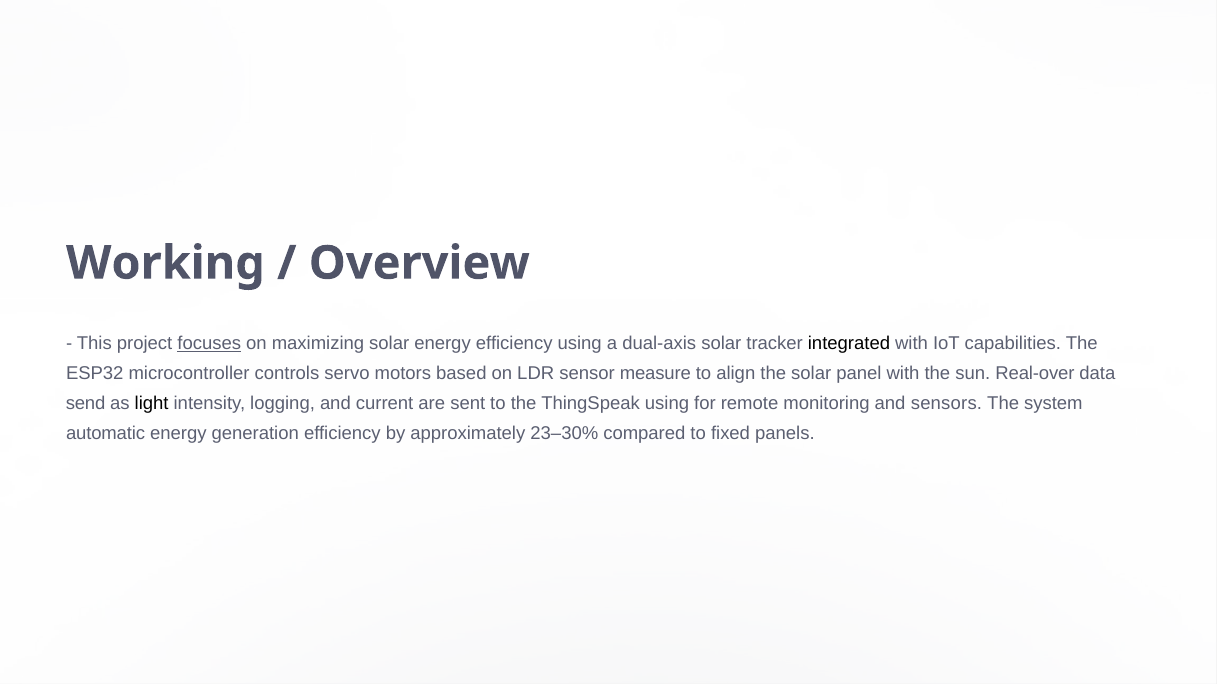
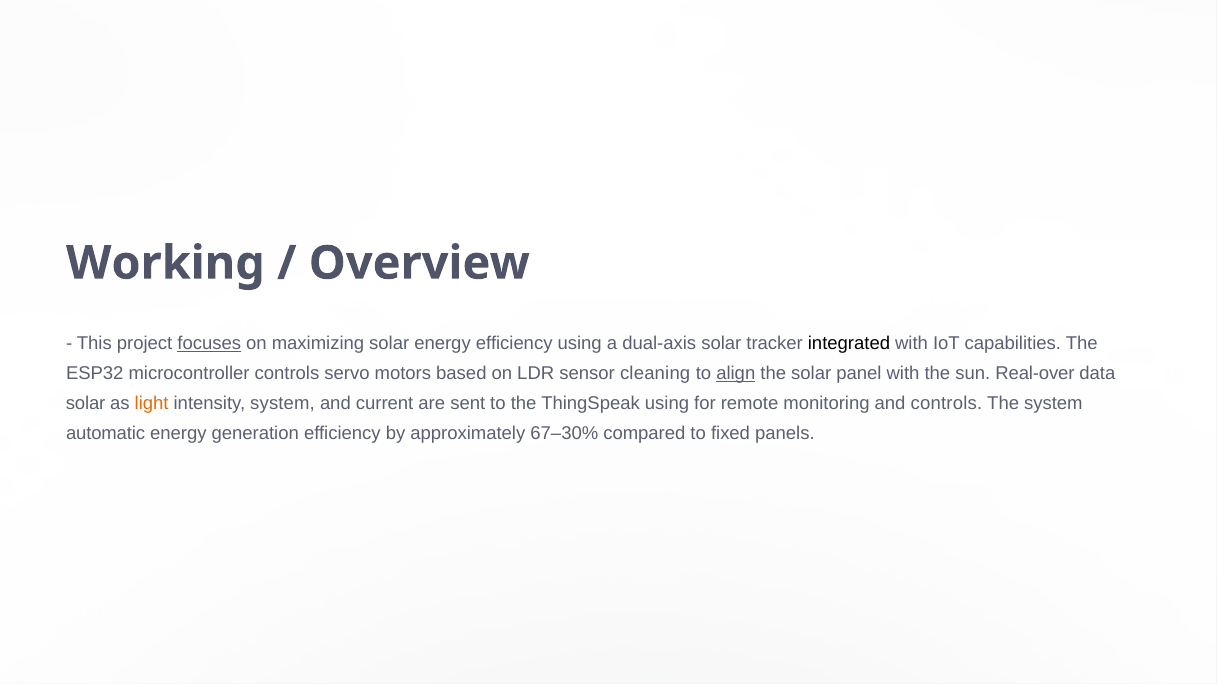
measure: measure -> cleaning (655, 374)
align underline: none -> present (736, 374)
send: send -> solar (86, 404)
light colour: black -> orange (152, 404)
intensity logging: logging -> system (283, 404)
and sensors: sensors -> controls (946, 404)
23–30%: 23–30% -> 67–30% (564, 434)
